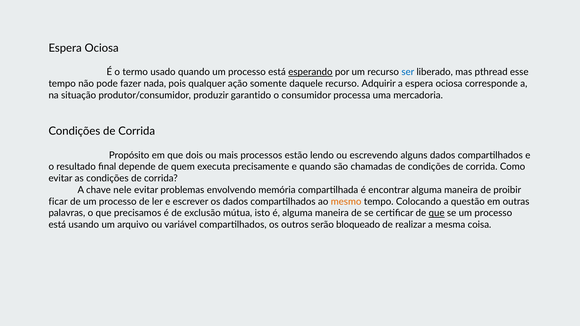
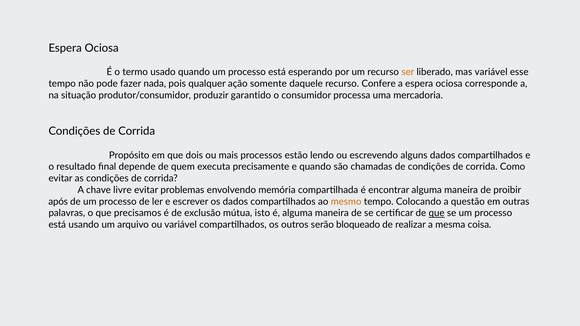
esperando underline: present -> none (310, 72)
ser colour: blue -> orange (408, 72)
mas pthread: pthread -> variável (491, 72)
Adquirir: Adquirir -> Confere (379, 84)
nele: nele -> livre (122, 190)
ficar: ficar -> após (58, 202)
